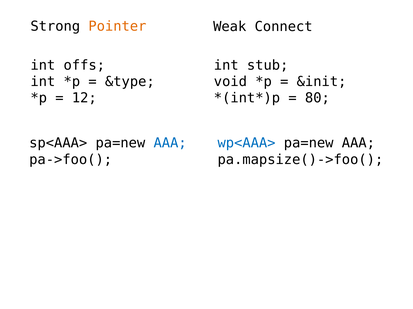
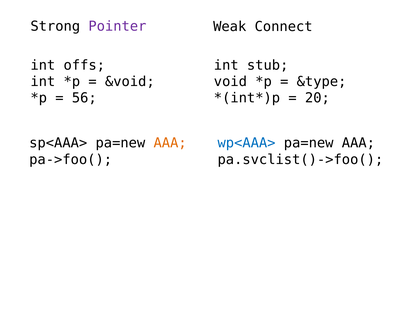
Pointer colour: orange -> purple (117, 26)
&type: &type -> &void (130, 82)
&init: &init -> &type (322, 82)
12: 12 -> 56 (84, 98)
80: 80 -> 20 (317, 98)
AAA colour: blue -> orange (170, 143)
pa.mapsize()->foo(: pa.mapsize()->foo( -> pa.svclist()->foo( (300, 160)
